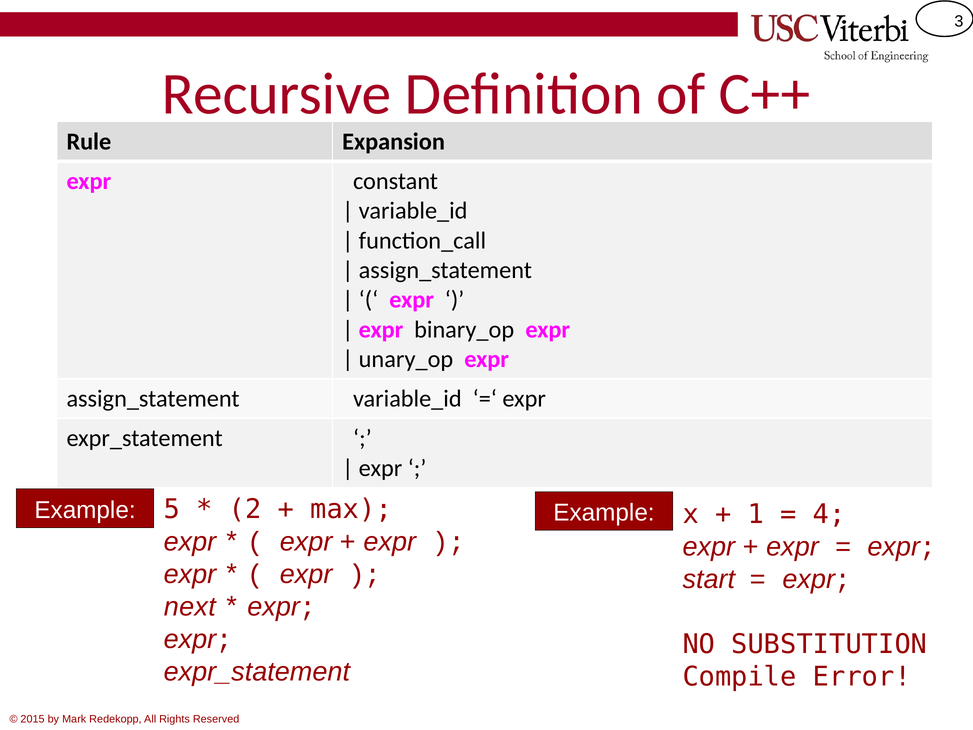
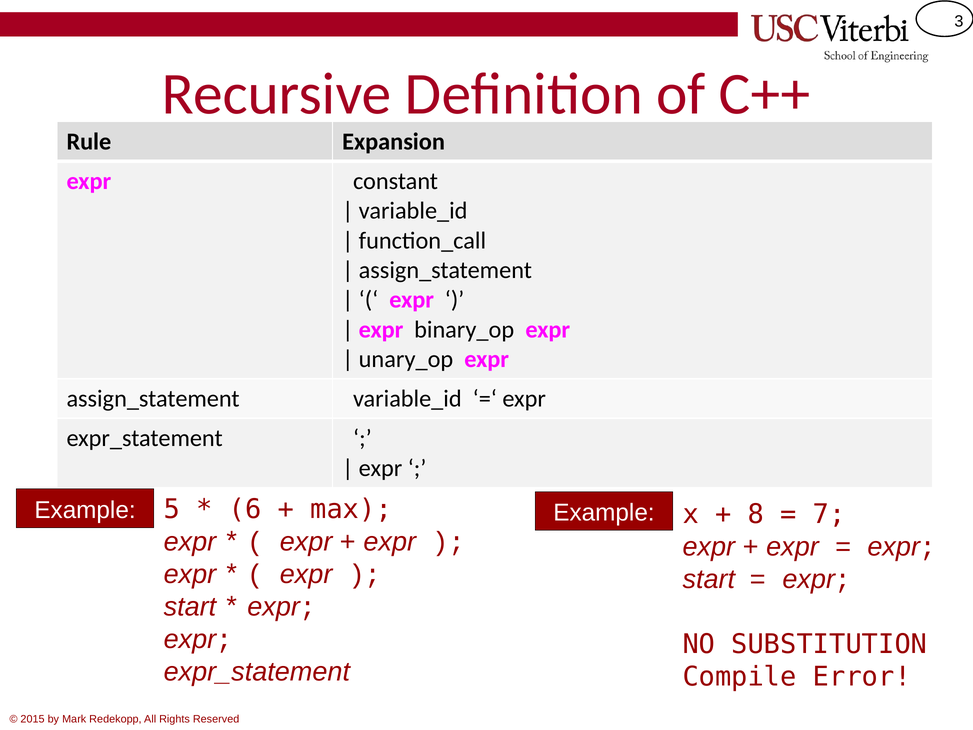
2: 2 -> 6 (245, 509)
1: 1 -> 8 (756, 514)
4: 4 -> 7 (829, 514)
next: next -> start (190, 607)
